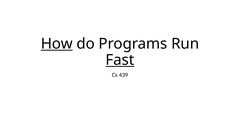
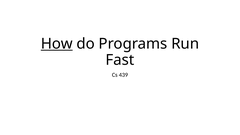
Fast underline: present -> none (120, 60)
